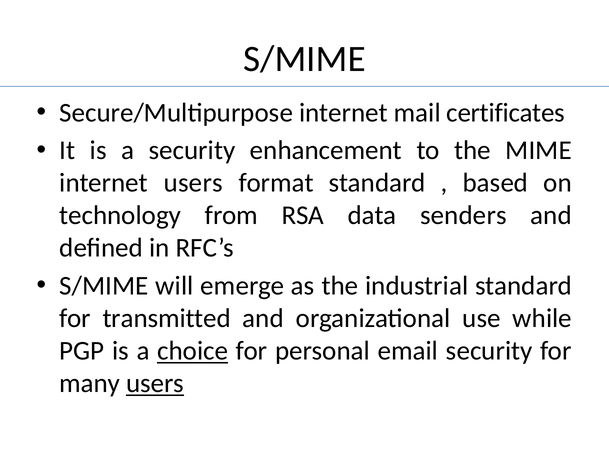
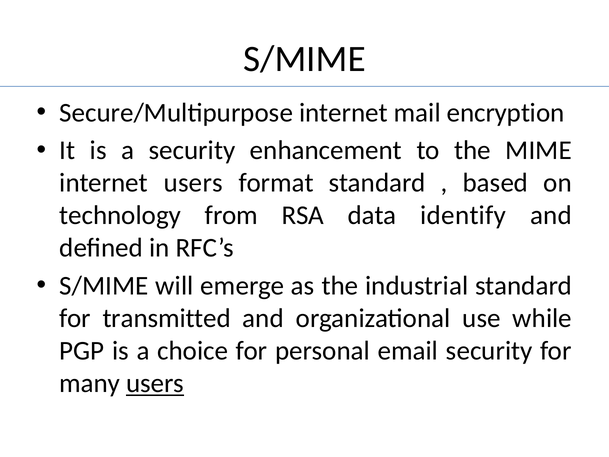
certificates: certificates -> encryption (506, 113)
senders: senders -> identify (463, 215)
choice underline: present -> none (193, 351)
